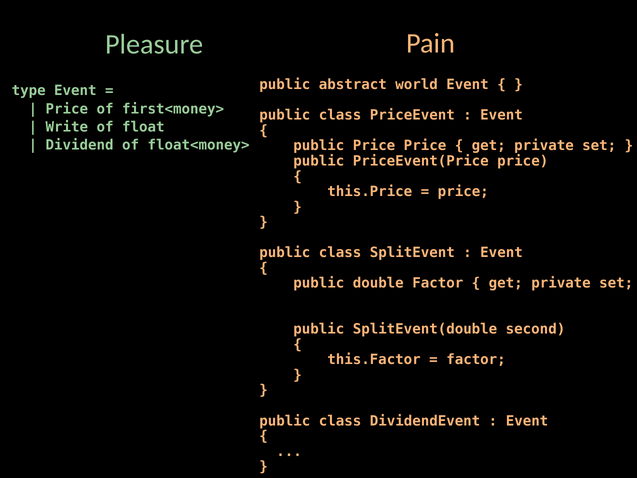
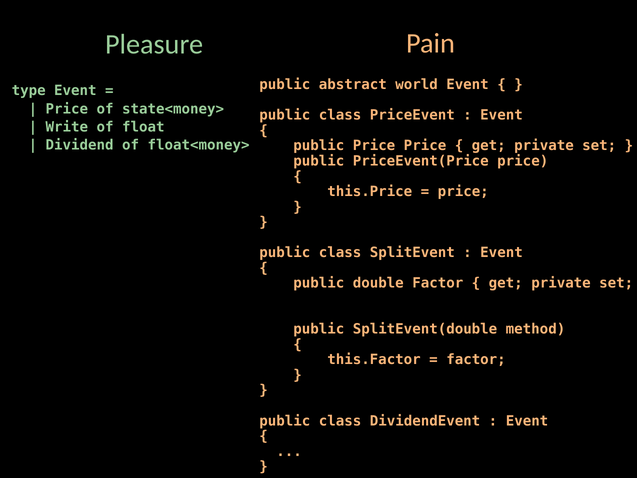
first<money>: first<money> -> state<money> (173, 109)
second: second -> method (535, 329)
